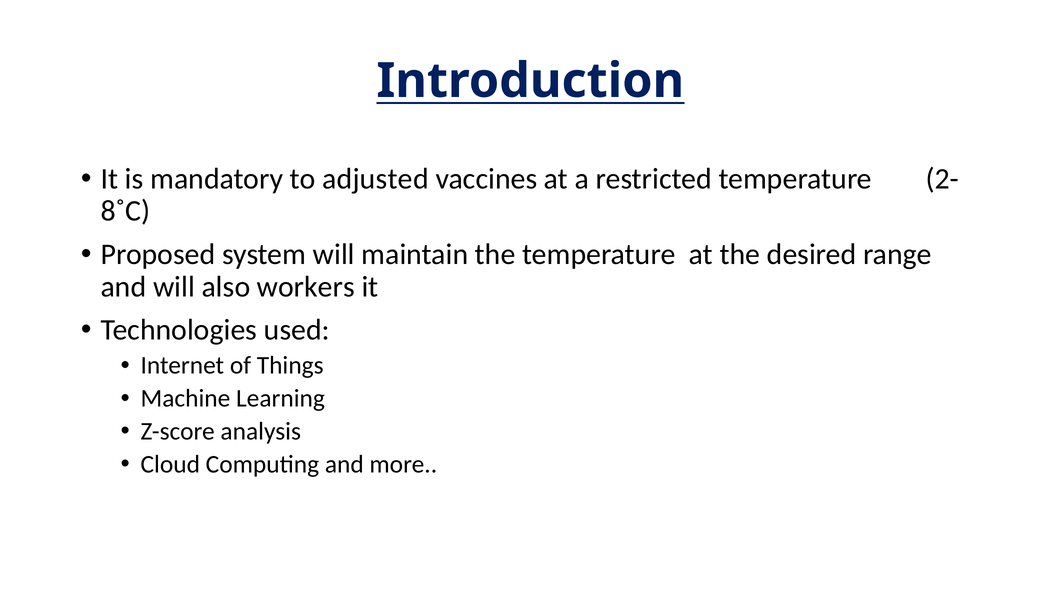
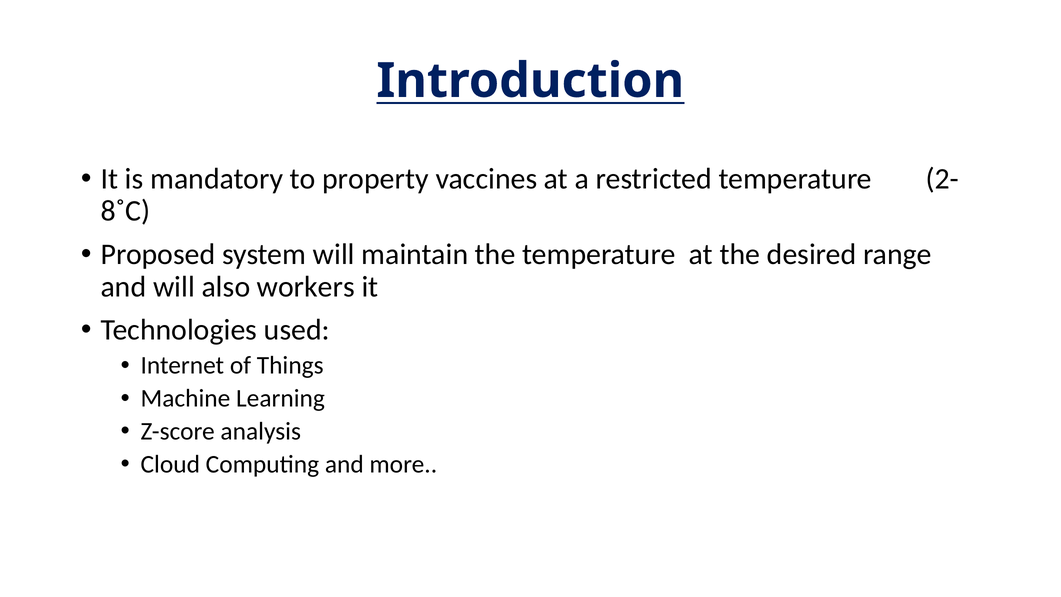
adjusted: adjusted -> property (375, 179)
